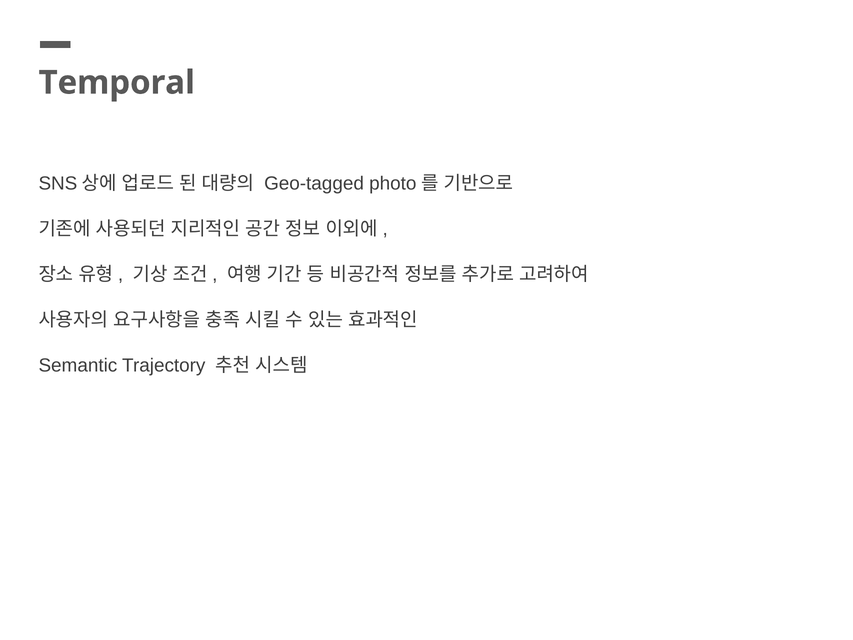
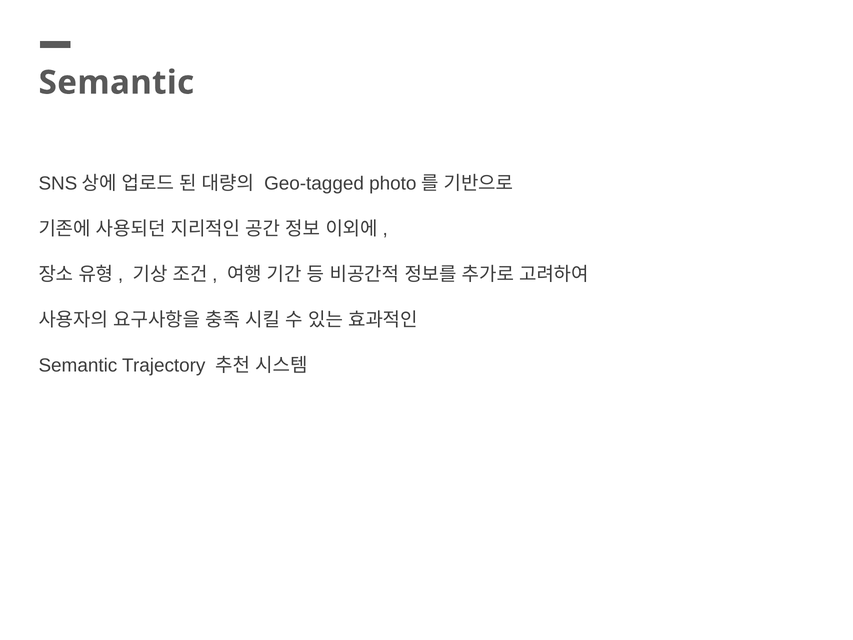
Temporal: Temporal -> Semantic (116, 83)
